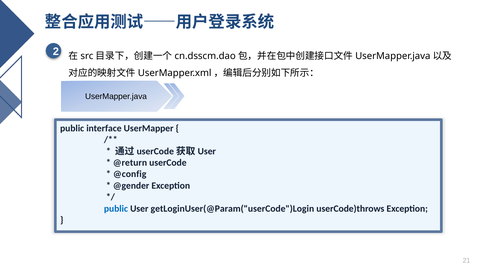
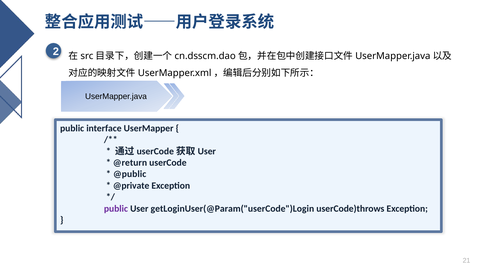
@config: @config -> @public (130, 174)
@gender: @gender -> @private (131, 186)
public colour: blue -> purple (116, 209)
